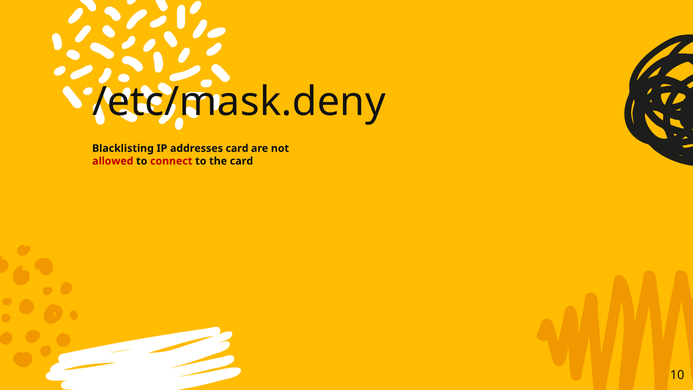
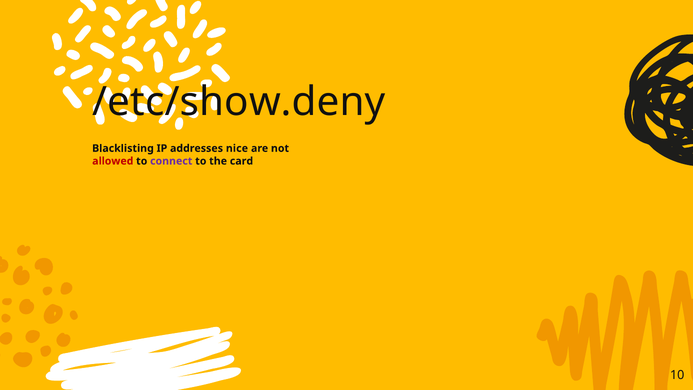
/etc/mask.deny: /etc/mask.deny -> /etc/show.deny (239, 102)
addresses card: card -> nice (237, 148)
connect colour: red -> purple (171, 161)
